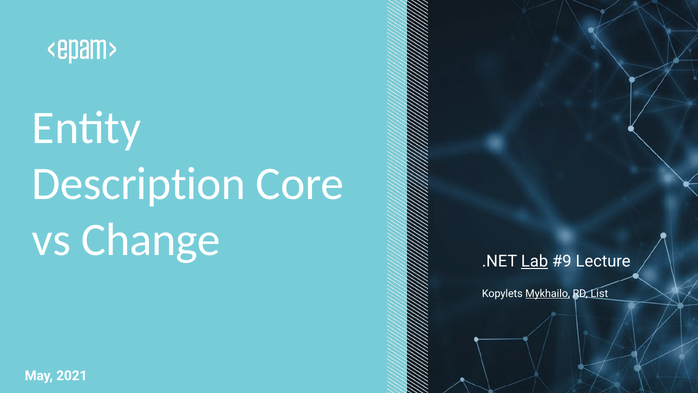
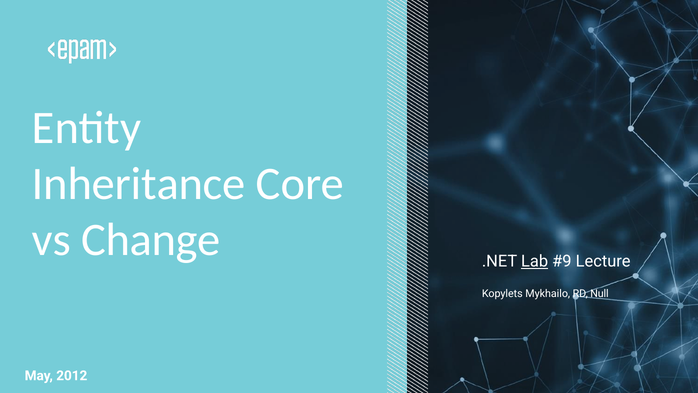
Description: Description -> Inheritance (139, 184)
Mykhailo underline: present -> none (548, 293)
List: List -> Null (599, 293)
2021: 2021 -> 2012 (72, 375)
